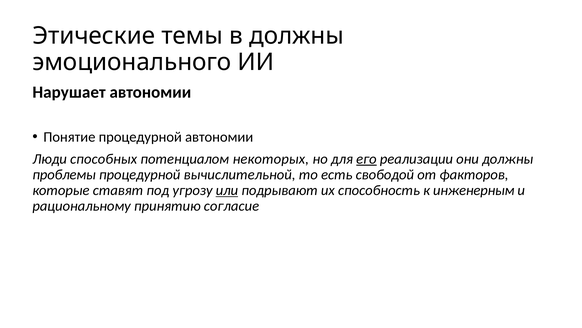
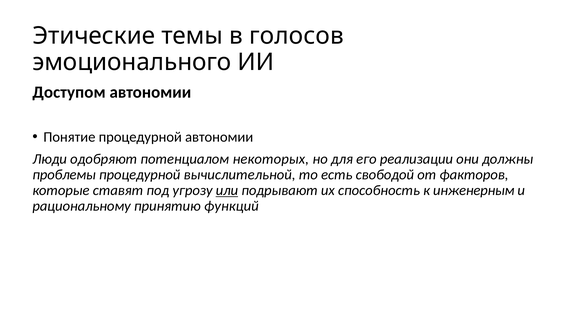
в должны: должны -> голосов (296, 36)
Нарушает: Нарушает -> Доступом (69, 92)
способных: способных -> одобряют (104, 159)
его underline: present -> none (366, 159)
согласие: согласие -> функций (231, 206)
